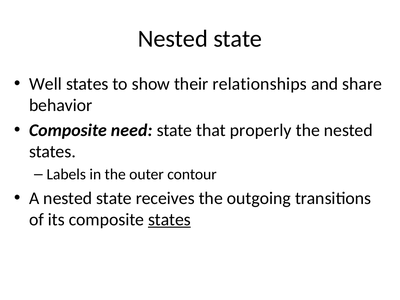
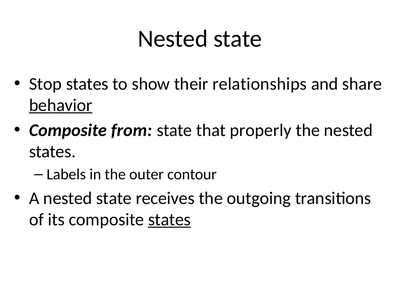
Well: Well -> Stop (45, 84)
behavior underline: none -> present (61, 105)
need: need -> from (132, 130)
